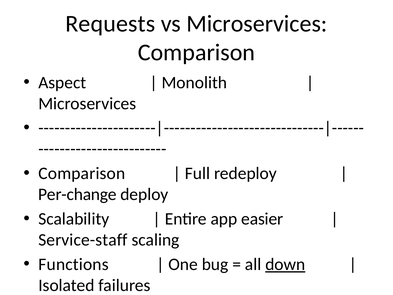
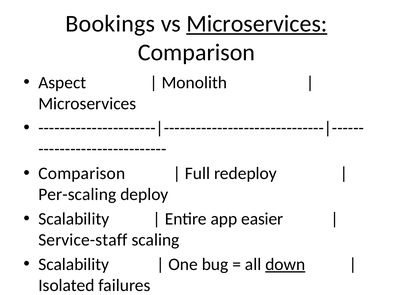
Requests: Requests -> Bookings (110, 24)
Microservices underline: none -> present (257, 24)
Per-change: Per-change -> Per-scaling (77, 194)
Functions: Functions -> Scalability (74, 264)
